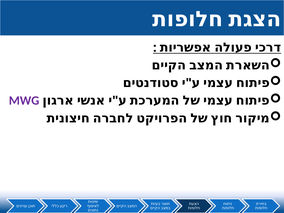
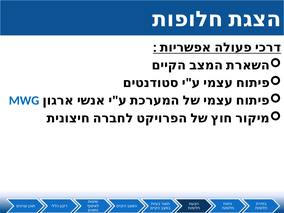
MWG colour: purple -> blue (24, 101)
